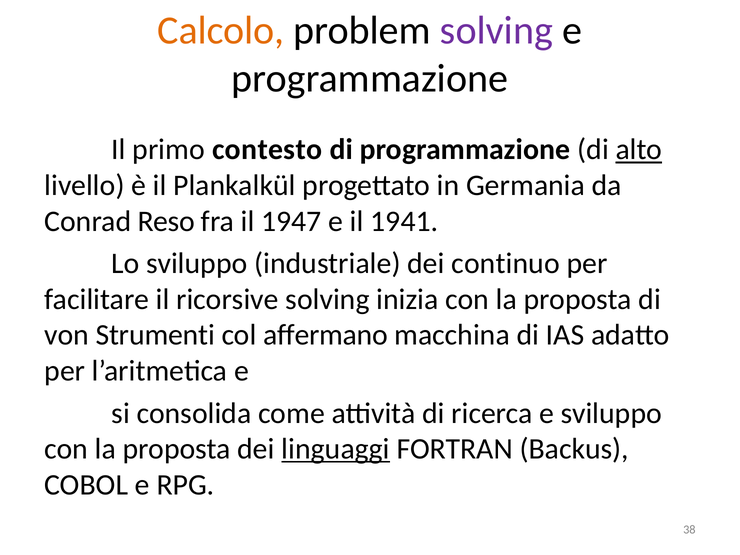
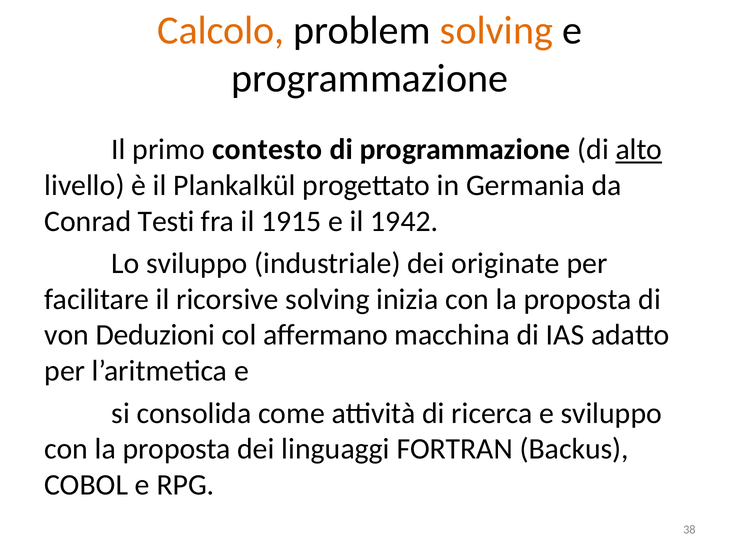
solving colour: purple -> orange (497, 31)
Reso: Reso -> Testi (166, 221)
1947: 1947 -> 1915 (291, 221)
1941: 1941 -> 1942 (404, 221)
continuo: continuo -> originate (506, 264)
Strumenti: Strumenti -> Deduzioni (155, 335)
linguaggi underline: present -> none (336, 449)
